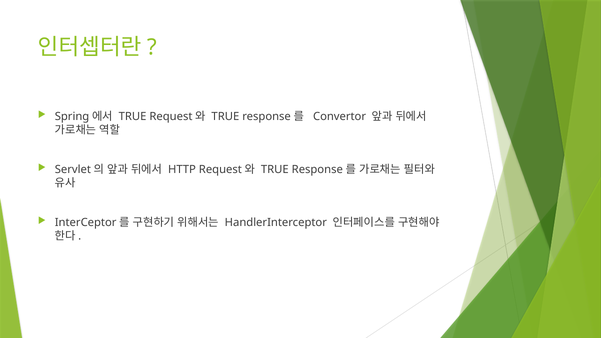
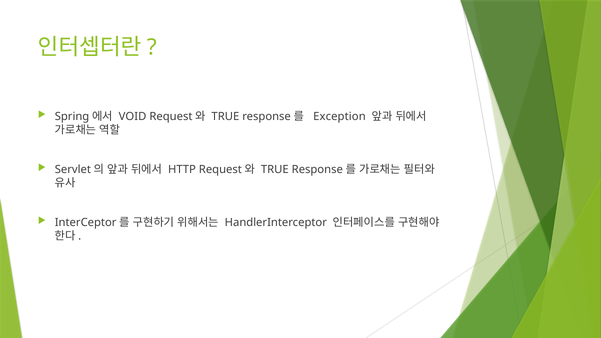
TRUE: TRUE -> VOID (133, 116)
Convertor: Convertor -> Exception (339, 116)
